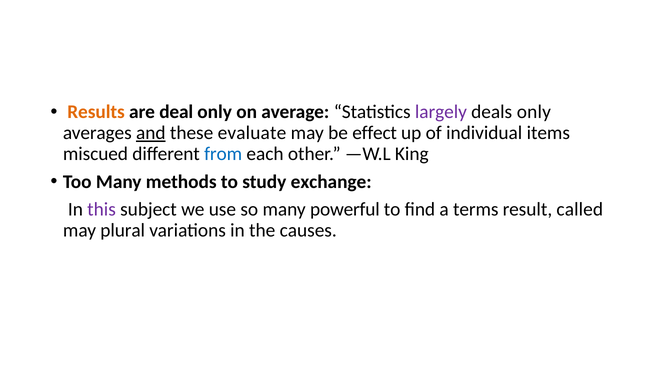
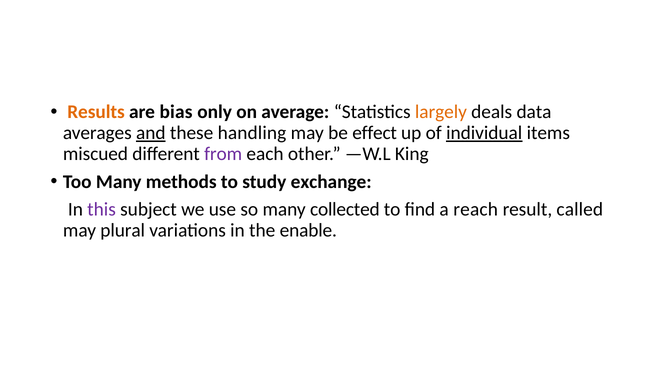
deal: deal -> bias (176, 112)
largely colour: purple -> orange (441, 112)
deals only: only -> data (534, 112)
evaluate: evaluate -> handling (252, 133)
individual underline: none -> present (484, 133)
from colour: blue -> purple (223, 154)
powerful: powerful -> collected (345, 209)
terms: terms -> reach (476, 209)
causes: causes -> enable (308, 230)
